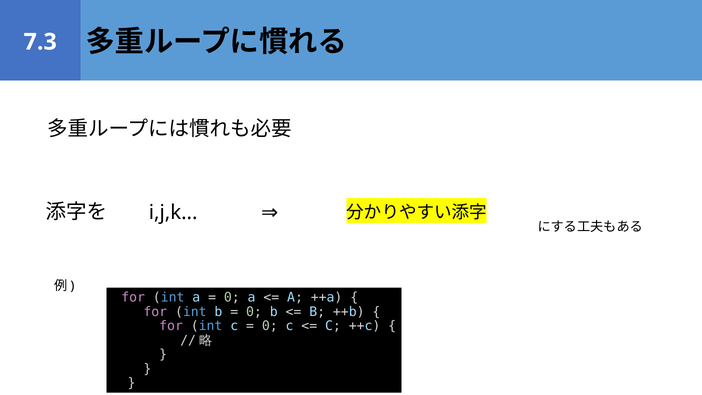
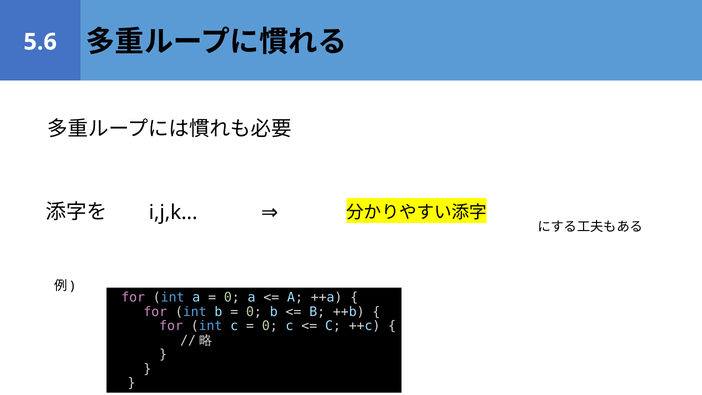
7.3: 7.3 -> 5.6 (40, 42)
